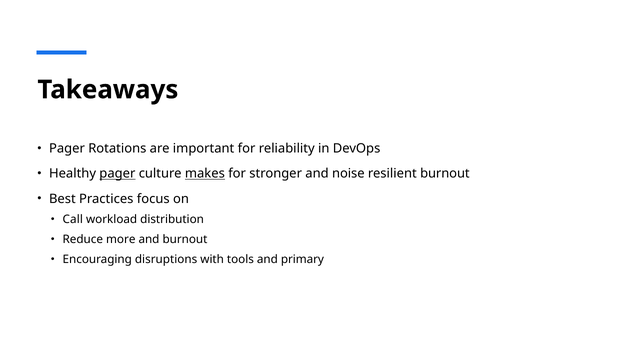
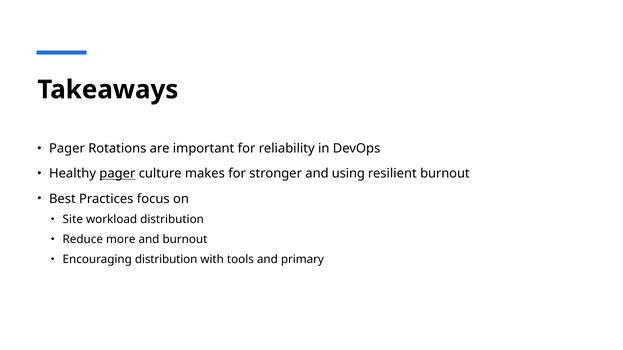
makes underline: present -> none (205, 174)
noise: noise -> using (348, 174)
Call: Call -> Site (73, 220)
Encouraging disruptions: disruptions -> distribution (166, 260)
